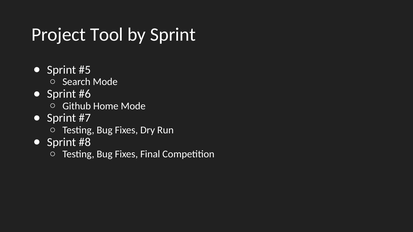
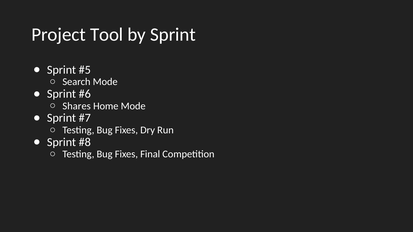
Github: Github -> Shares (77, 106)
